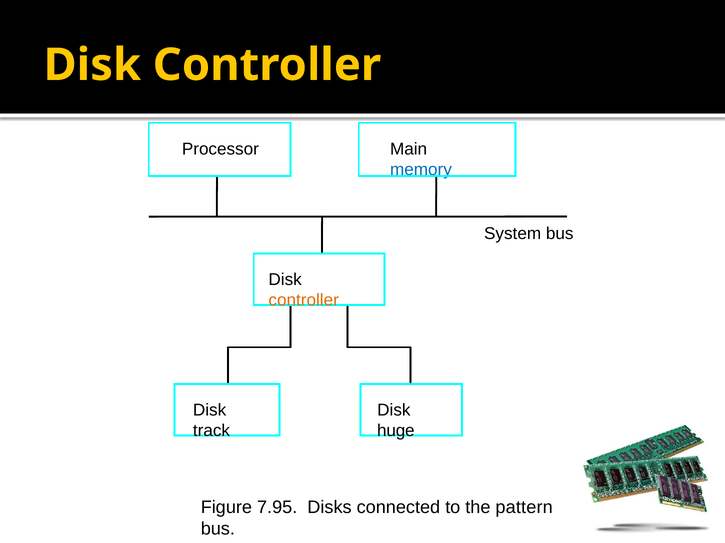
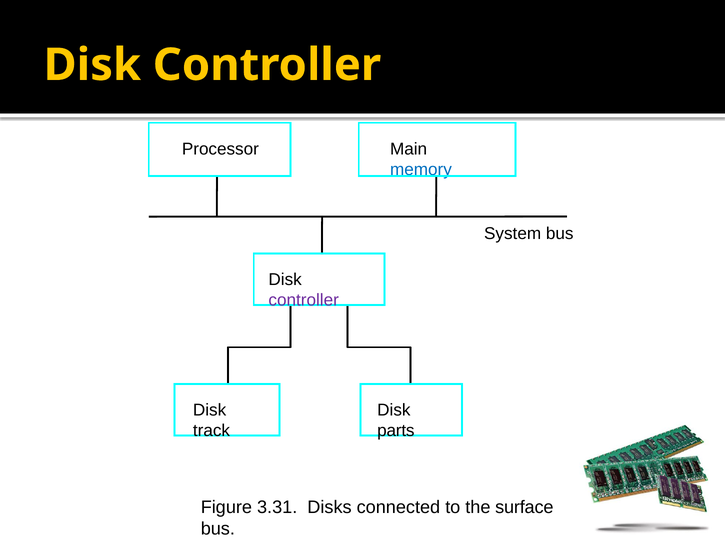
controller colour: orange -> purple (304, 300)
huge: huge -> parts (396, 431)
7.95: 7.95 -> 3.31 (277, 508)
pattern: pattern -> surface (524, 508)
